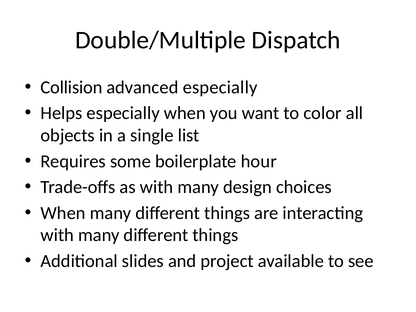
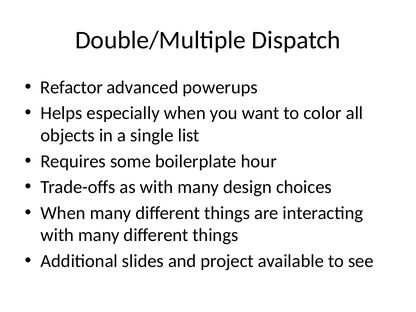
Collision: Collision -> Refactor (72, 87)
advanced especially: especially -> powerups (220, 87)
